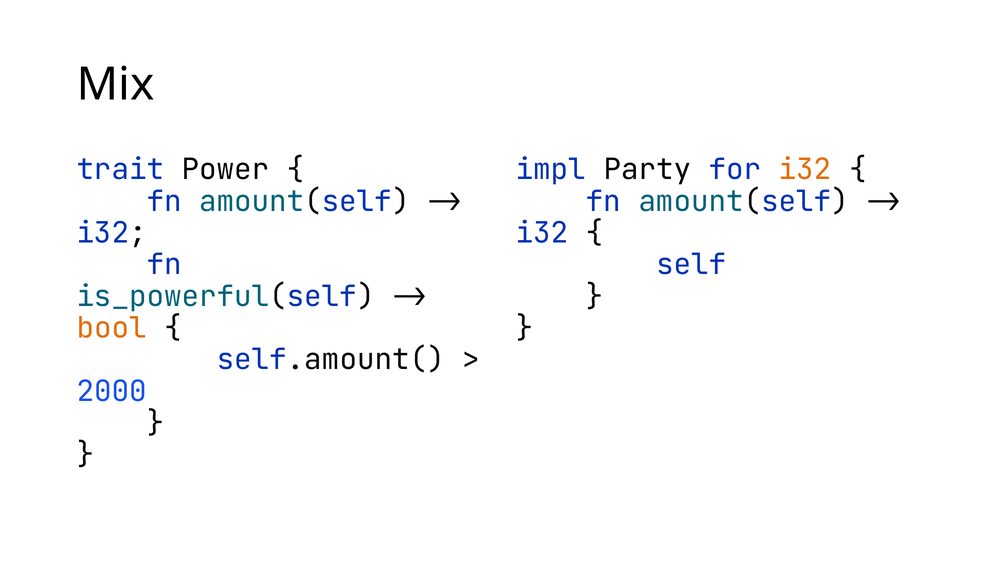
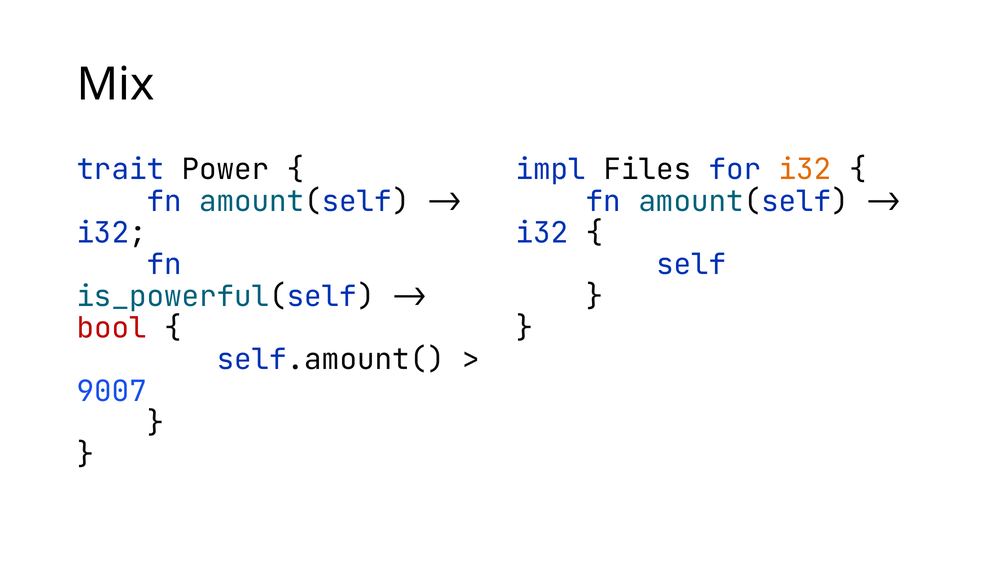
Party: Party -> Files (647, 170)
bool colour: orange -> red (112, 328)
2000: 2000 -> 9007 (112, 391)
